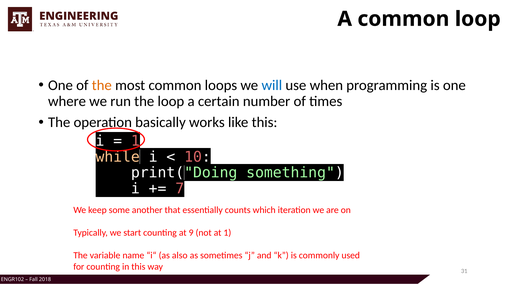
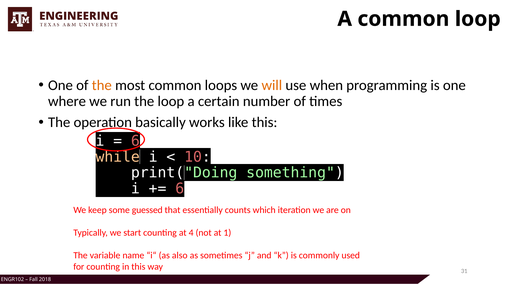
will colour: blue -> orange (272, 86)
1: 1 -> 6 (135, 141)
7: 7 -> 6 (180, 189)
another: another -> guessed (147, 210)
9: 9 -> 4 (191, 233)
